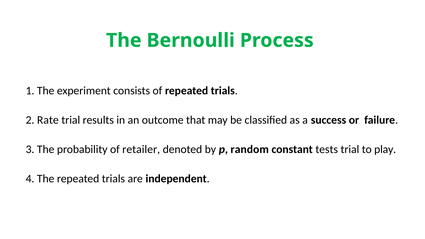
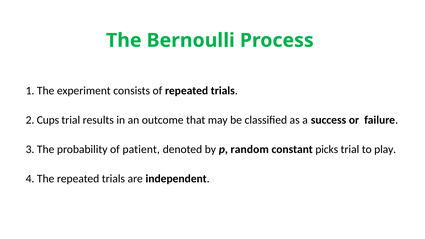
Rate: Rate -> Cups (48, 120)
retailer: retailer -> patient (141, 149)
tests: tests -> picks (327, 149)
